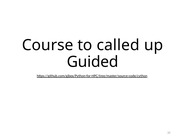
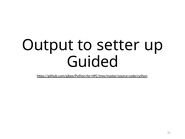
Course: Course -> Output (48, 45)
called: called -> setter (118, 45)
